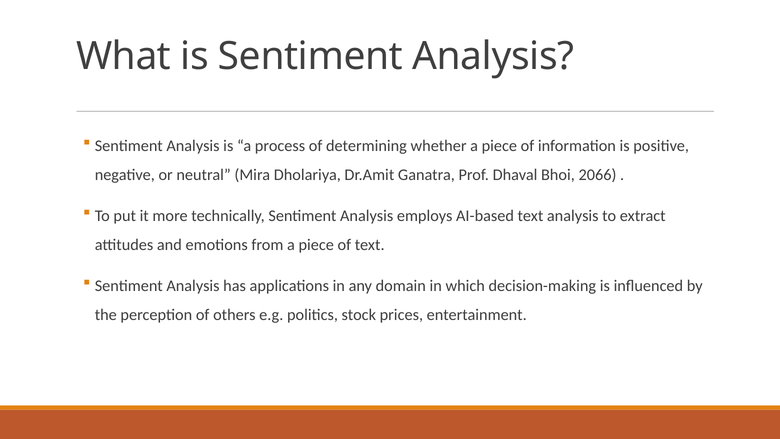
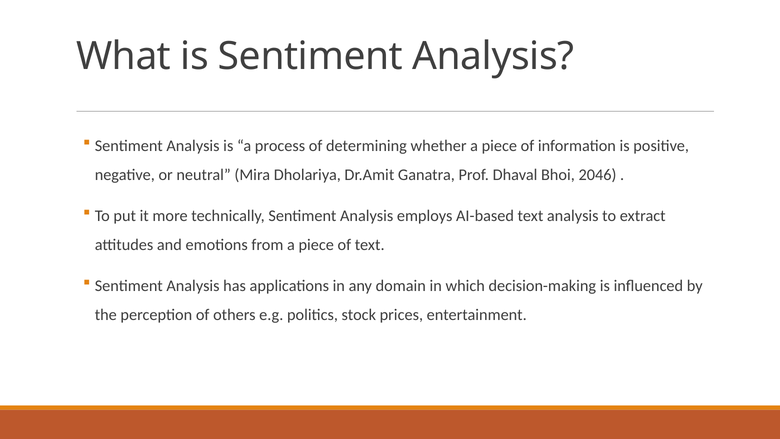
2066: 2066 -> 2046 (597, 175)
